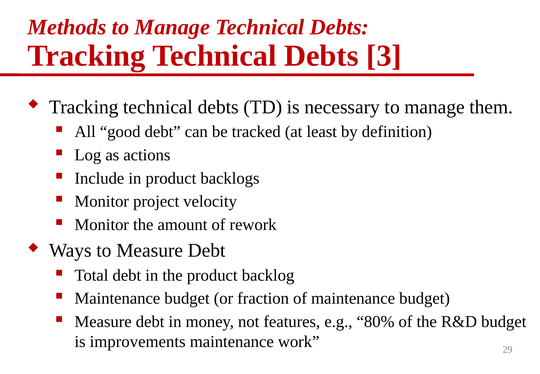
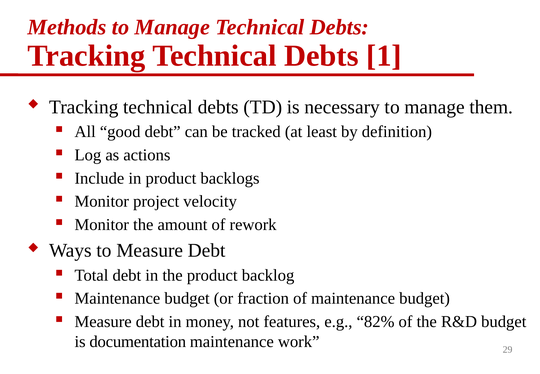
3: 3 -> 1 (384, 56)
80%: 80% -> 82% (376, 322)
improvements: improvements -> documentation (138, 342)
